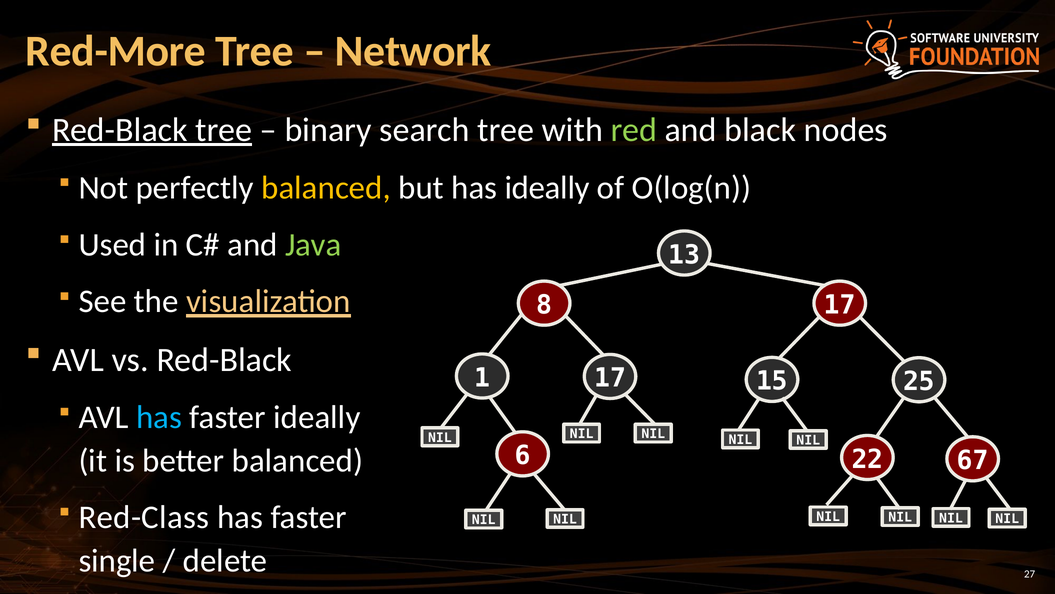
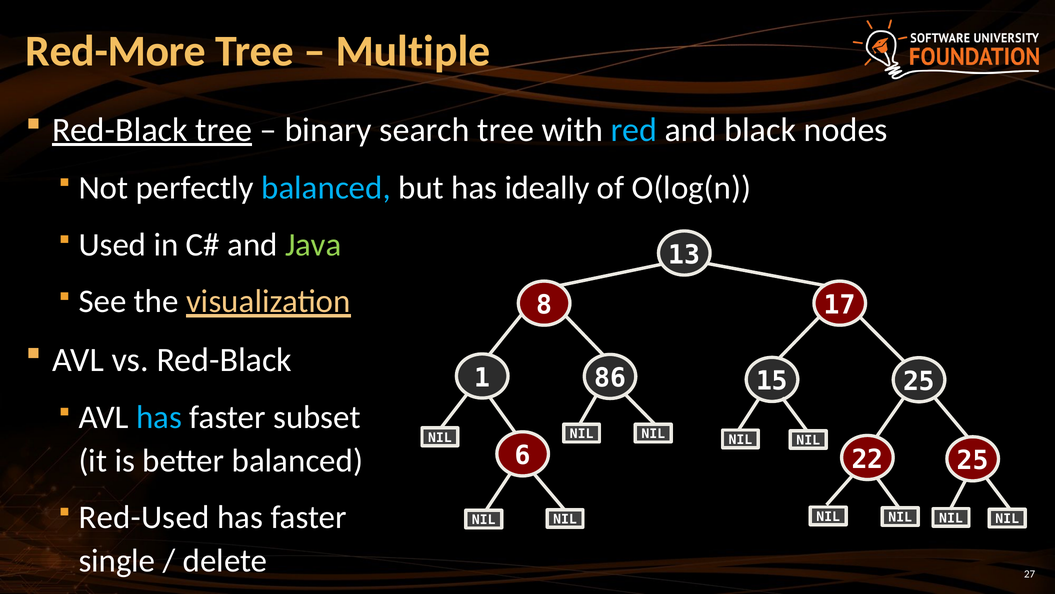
Network: Network -> Multiple (413, 51)
red colour: light green -> light blue (634, 130)
balanced colour: yellow -> light blue (326, 188)
1 17: 17 -> 86 (610, 378)
faster ideally: ideally -> subset (317, 417)
22 67: 67 -> 25 (973, 460)
Red-Class: Red-Class -> Red-Used (144, 517)
